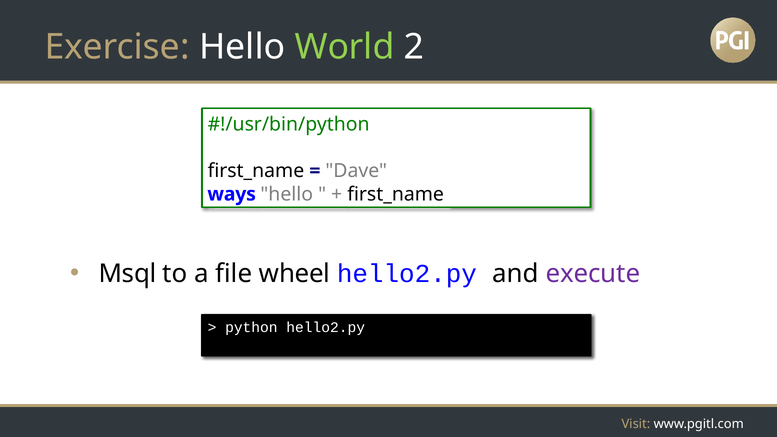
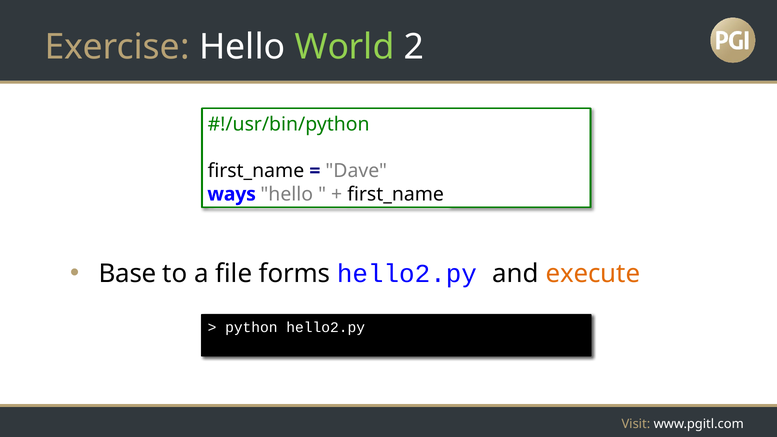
Msql: Msql -> Base (128, 274)
wheel: wheel -> forms (295, 274)
execute colour: purple -> orange (593, 274)
